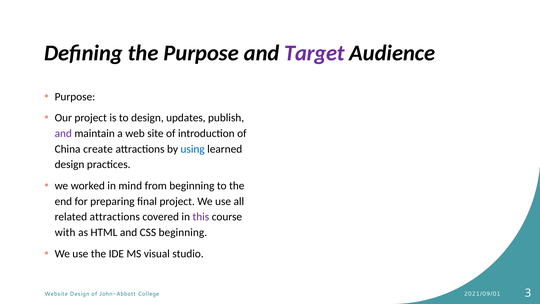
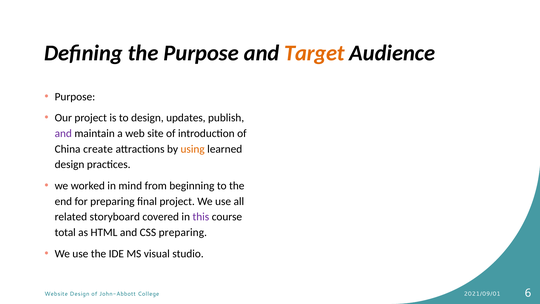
Target colour: purple -> orange (314, 53)
using colour: blue -> orange (193, 149)
related attractions: attractions -> storyboard (115, 217)
with: with -> total (65, 232)
CSS beginning: beginning -> preparing (183, 232)
3: 3 -> 6 (528, 293)
